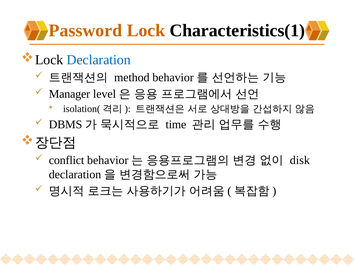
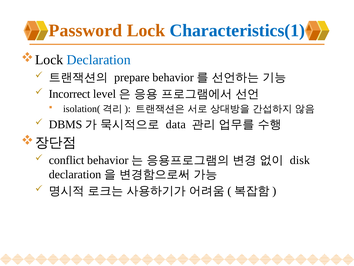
Characteristics(1 colour: black -> blue (237, 31)
method: method -> prepare (132, 77)
Manager: Manager -> Incorrect (70, 94)
time: time -> data (176, 124)
